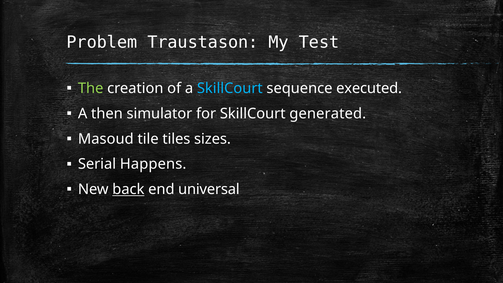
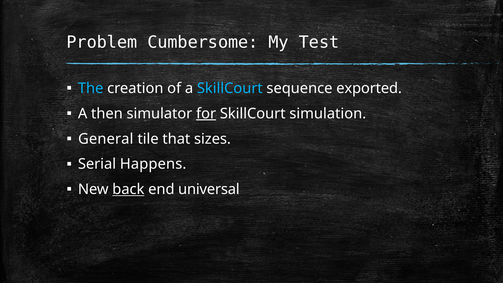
Traustason: Traustason -> Cumbersome (203, 42)
The colour: light green -> light blue (91, 88)
executed: executed -> exported (369, 88)
for underline: none -> present (206, 114)
generated: generated -> simulation (328, 114)
Masoud: Masoud -> General (106, 139)
tiles: tiles -> that (176, 139)
